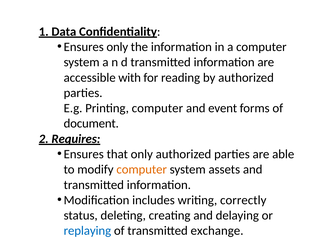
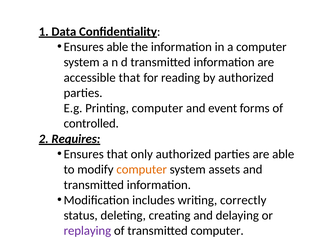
Ensures only: only -> able (117, 47)
accessible with: with -> that (129, 78)
document: document -> controlled (91, 124)
replaying colour: blue -> purple (87, 231)
transmitted exchange: exchange -> computer (217, 231)
